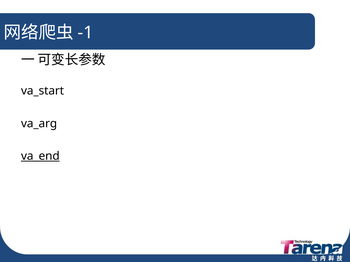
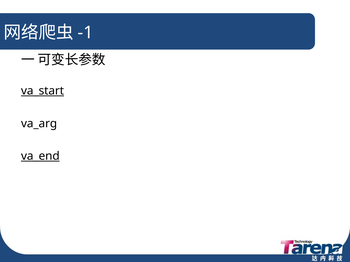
va_start underline: none -> present (43, 91)
